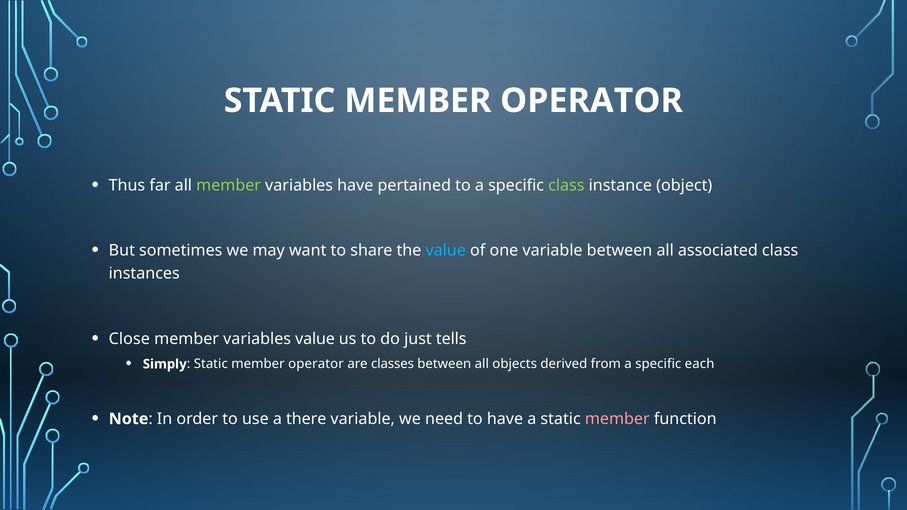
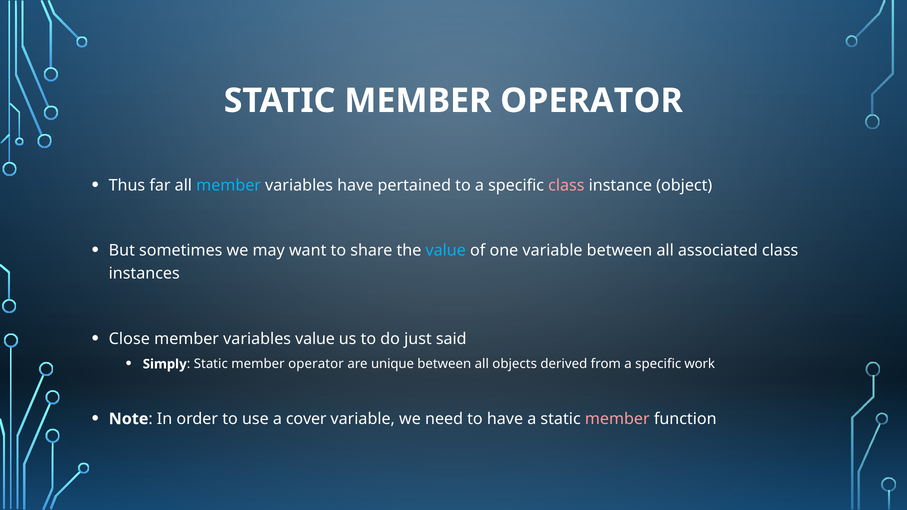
member colour: light green -> light blue (229, 185)
class colour: light green -> pink (566, 185)
tells: tells -> said (451, 339)
classes: classes -> unique (393, 364)
each: each -> work (700, 364)
there: there -> cover (306, 419)
